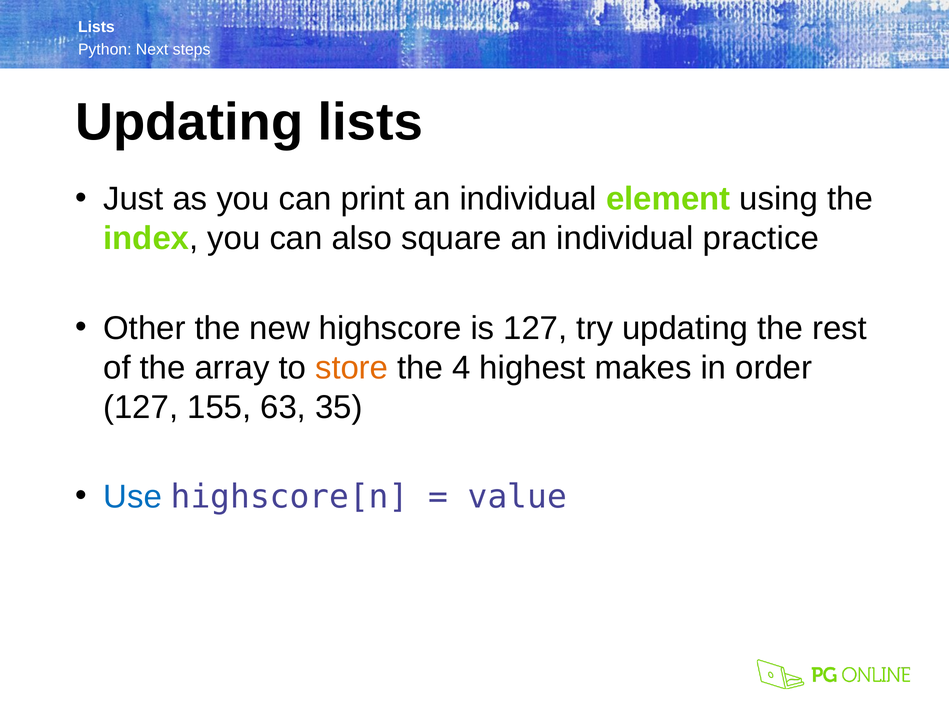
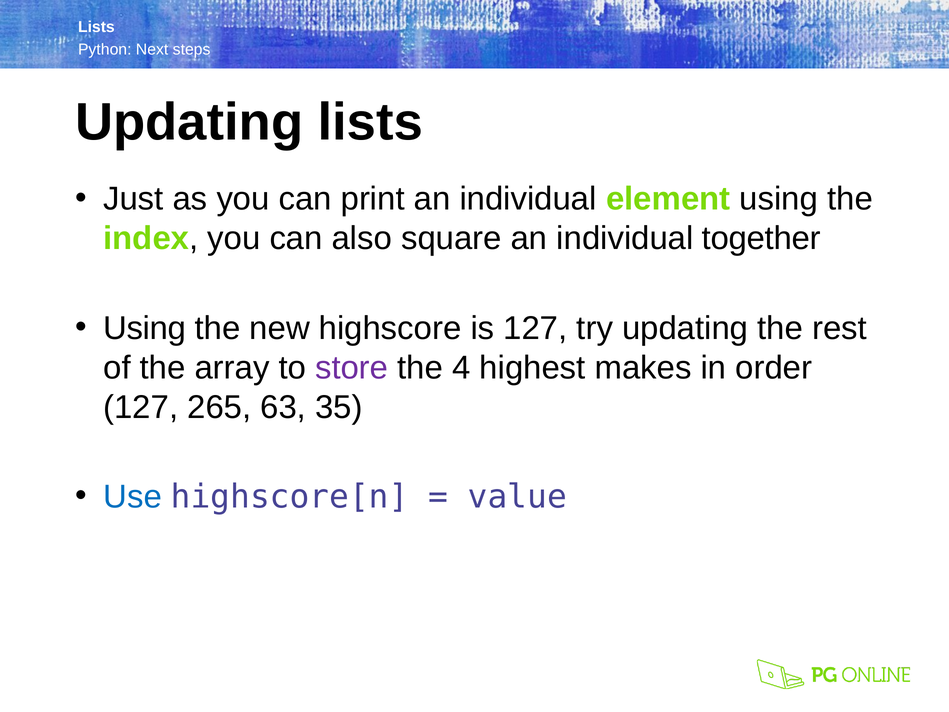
practice: practice -> together (761, 238)
Other: Other -> Using (145, 328)
store colour: orange -> purple (352, 368)
155: 155 -> 265 (219, 407)
